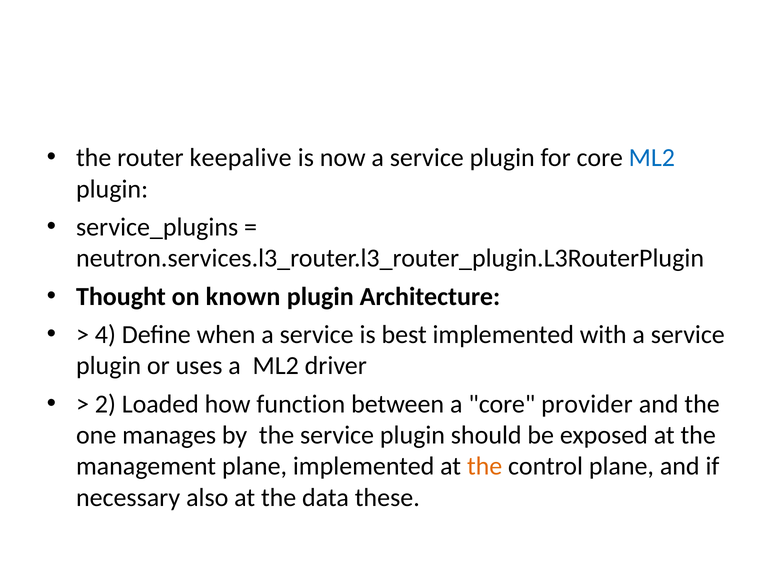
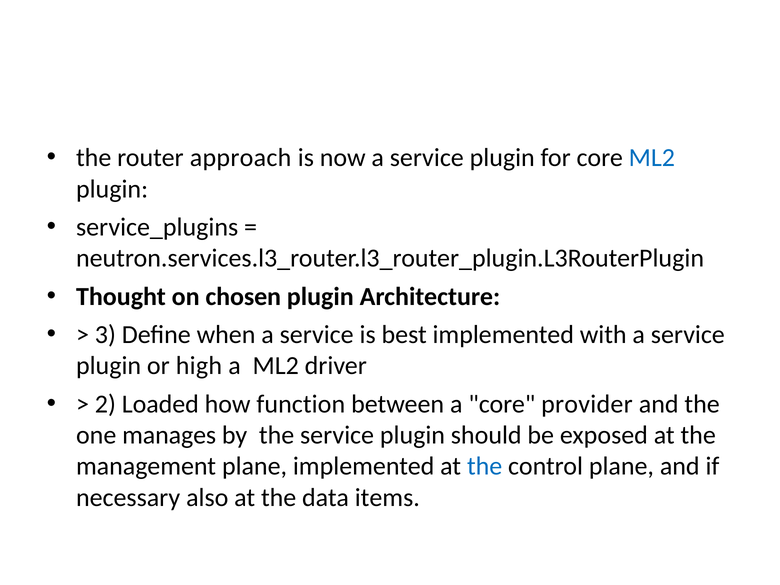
keepalive: keepalive -> approach (241, 158)
known: known -> chosen (243, 297)
4: 4 -> 3 (105, 335)
uses: uses -> high (199, 366)
the colour: orange -> blue (485, 466)
these: these -> items (387, 498)
